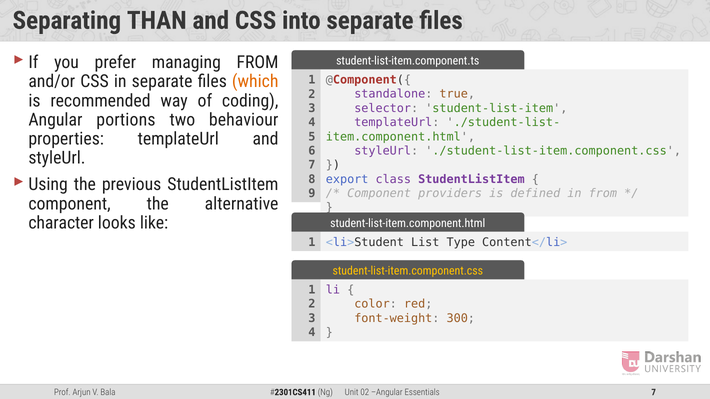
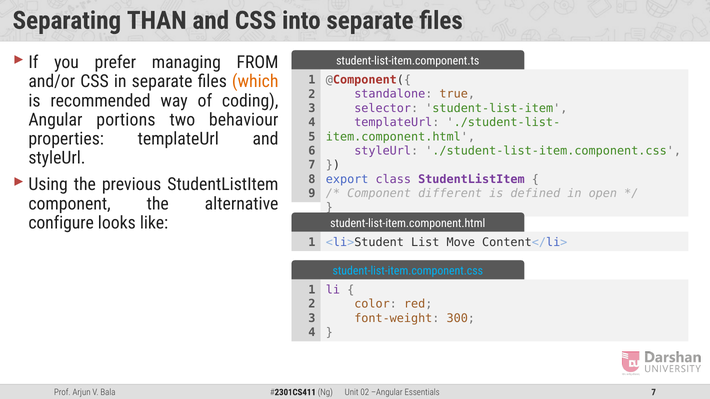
providers: providers -> different (450, 194)
in from: from -> open (603, 194)
character: character -> configure (61, 223)
Type: Type -> Move (461, 242)
student-list-item.component.css colour: yellow -> light blue (408, 271)
